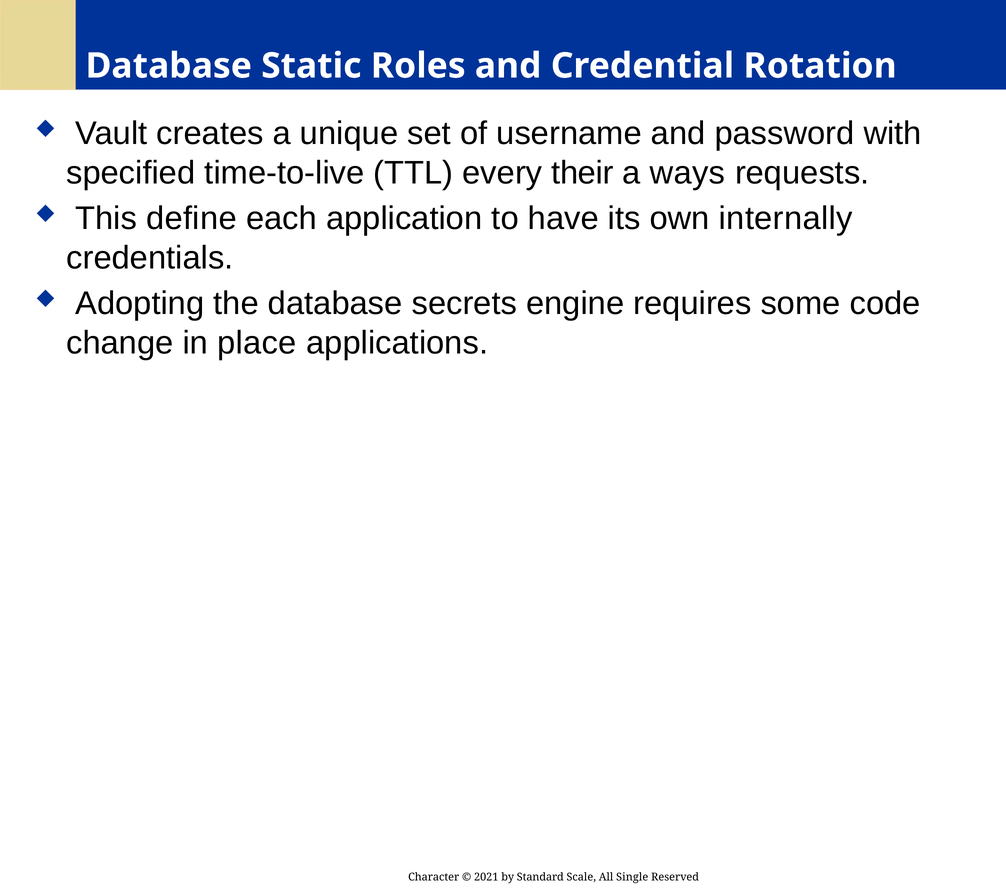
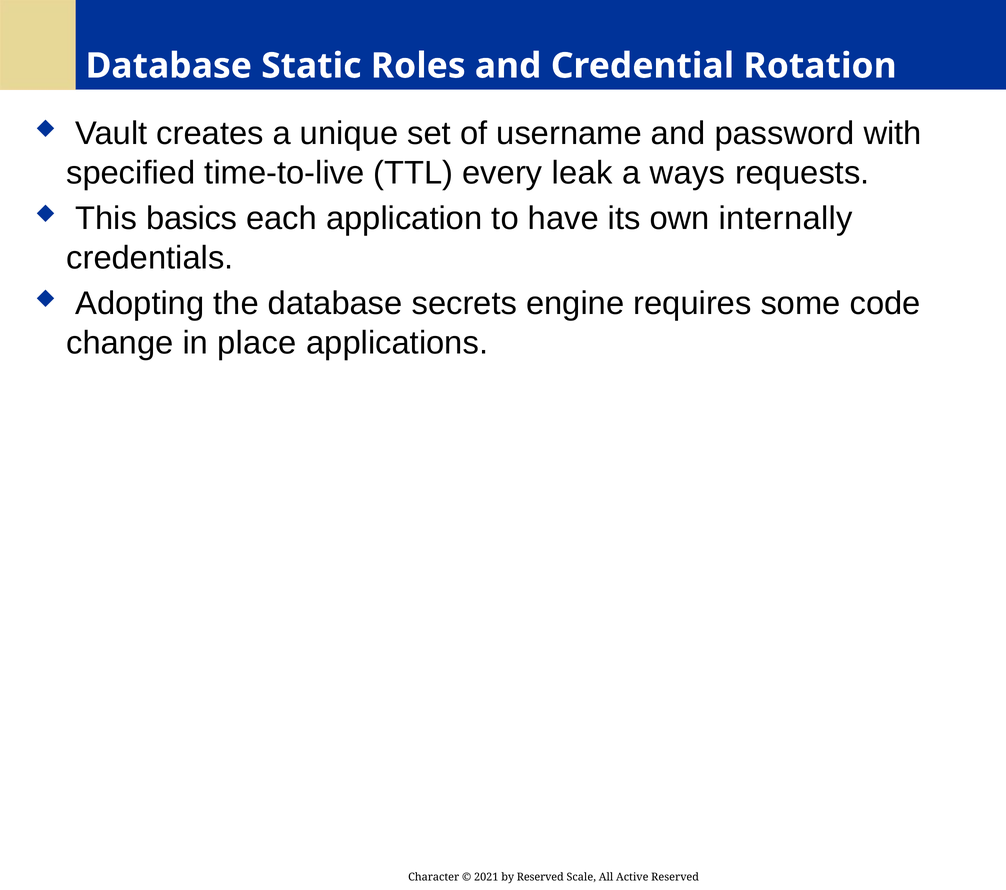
their: their -> leak (582, 173)
define: define -> basics (192, 219)
by Standard: Standard -> Reserved (540, 878)
Single: Single -> Active (632, 878)
